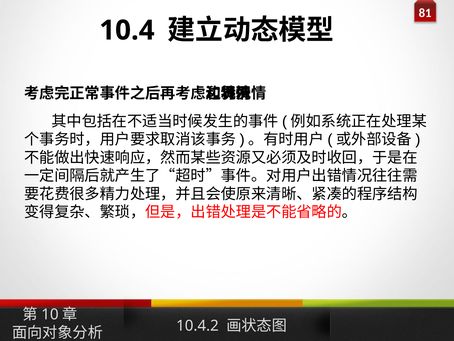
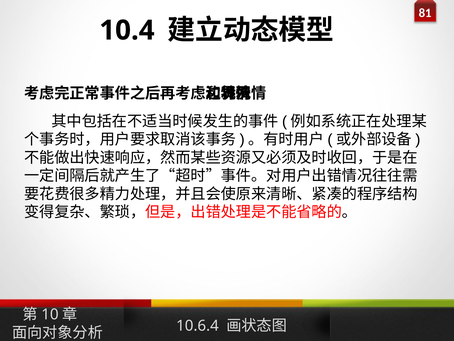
10.4.2: 10.4.2 -> 10.6.4 (197, 325)
